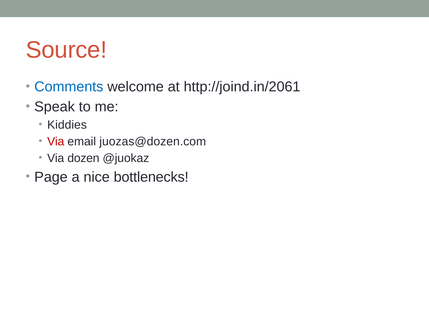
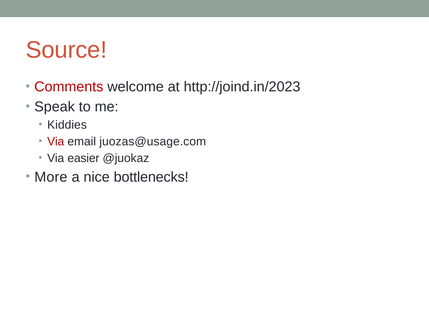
Comments colour: blue -> red (69, 87)
http://joind.in/2061: http://joind.in/2061 -> http://joind.in/2023 (242, 87)
juozas@dozen.com: juozas@dozen.com -> juozas@usage.com (153, 141)
dozen: dozen -> easier (83, 158)
Page: Page -> More (51, 177)
